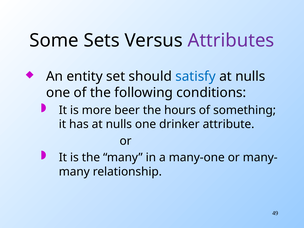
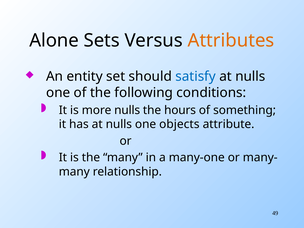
Some: Some -> Alone (54, 41)
Attributes colour: purple -> orange (231, 41)
more beer: beer -> nulls (127, 110)
drinker: drinker -> objects (179, 124)
